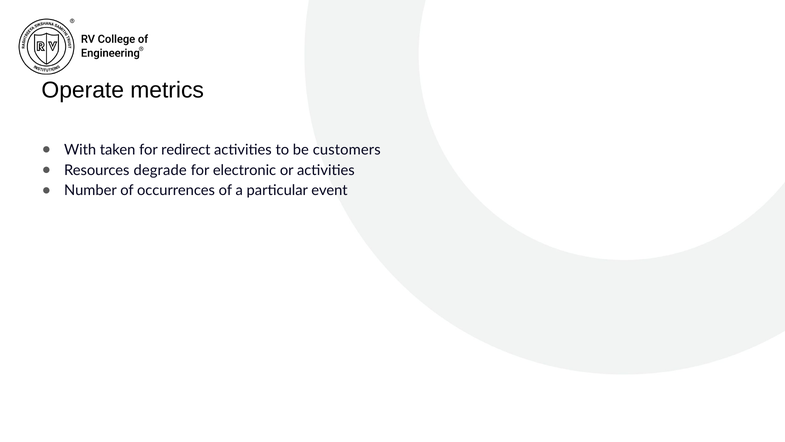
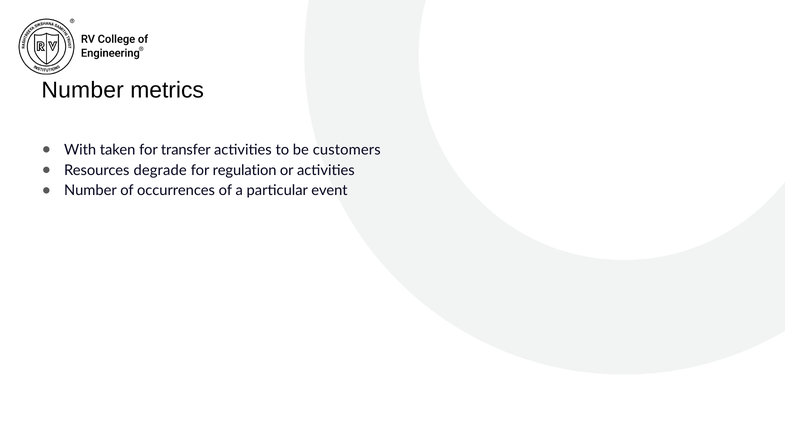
Operate: Operate -> Number (83, 90)
redirect: redirect -> transfer (186, 150)
electronic: electronic -> regulation (245, 170)
